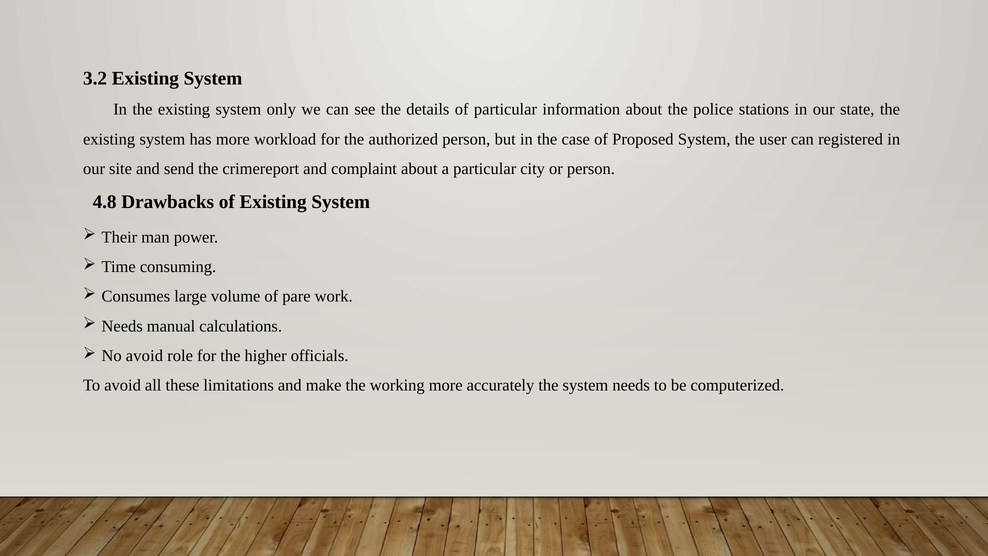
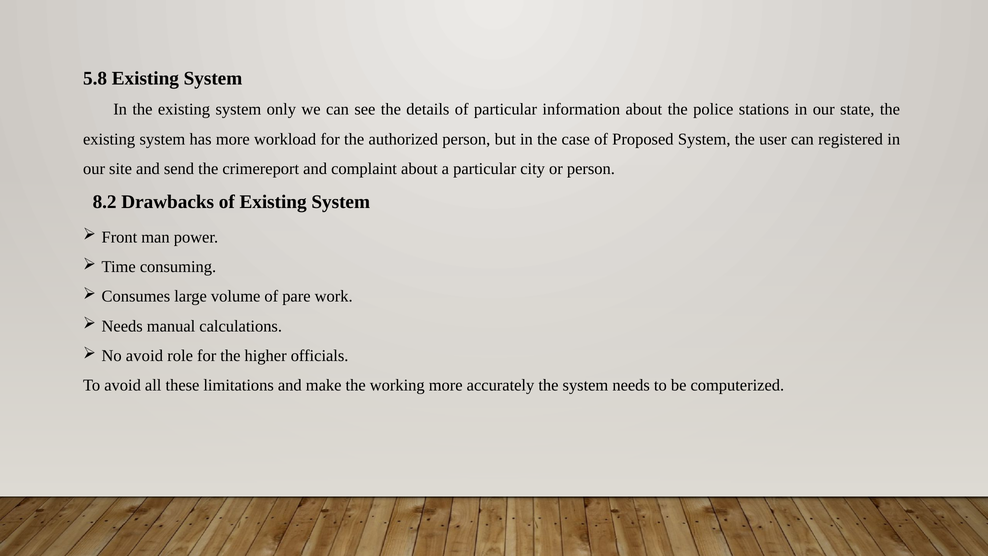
3.2: 3.2 -> 5.8 (95, 78)
4.8: 4.8 -> 8.2 (105, 202)
Their: Their -> Front (119, 237)
